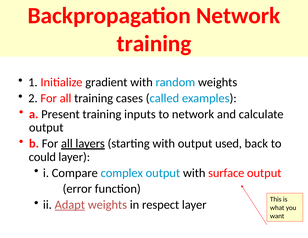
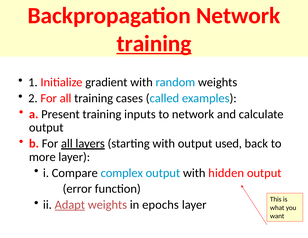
training underline: none -> present (154, 44)
could: could -> more (42, 157)
surface: surface -> hidden (226, 173)
respect: respect -> epochs (161, 205)
